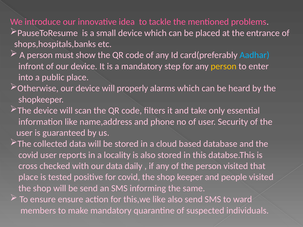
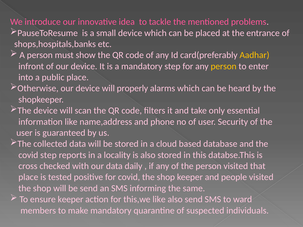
Aadhar colour: light blue -> yellow (255, 55)
covid user: user -> step (48, 155)
ensure ensure: ensure -> keeper (71, 200)
